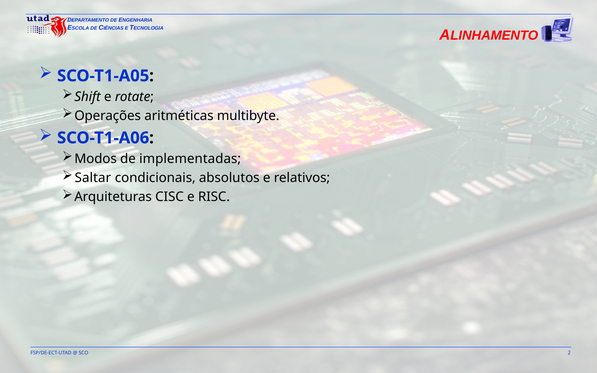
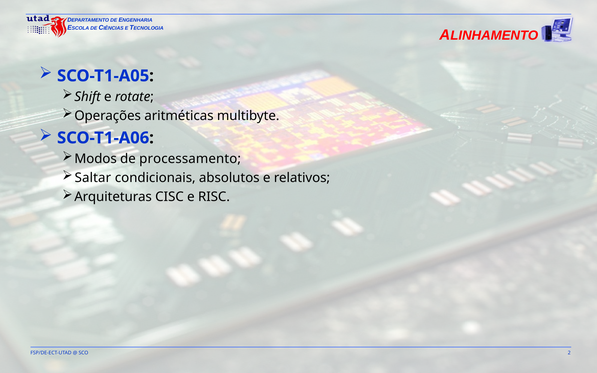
implementadas: implementadas -> processamento (190, 159)
